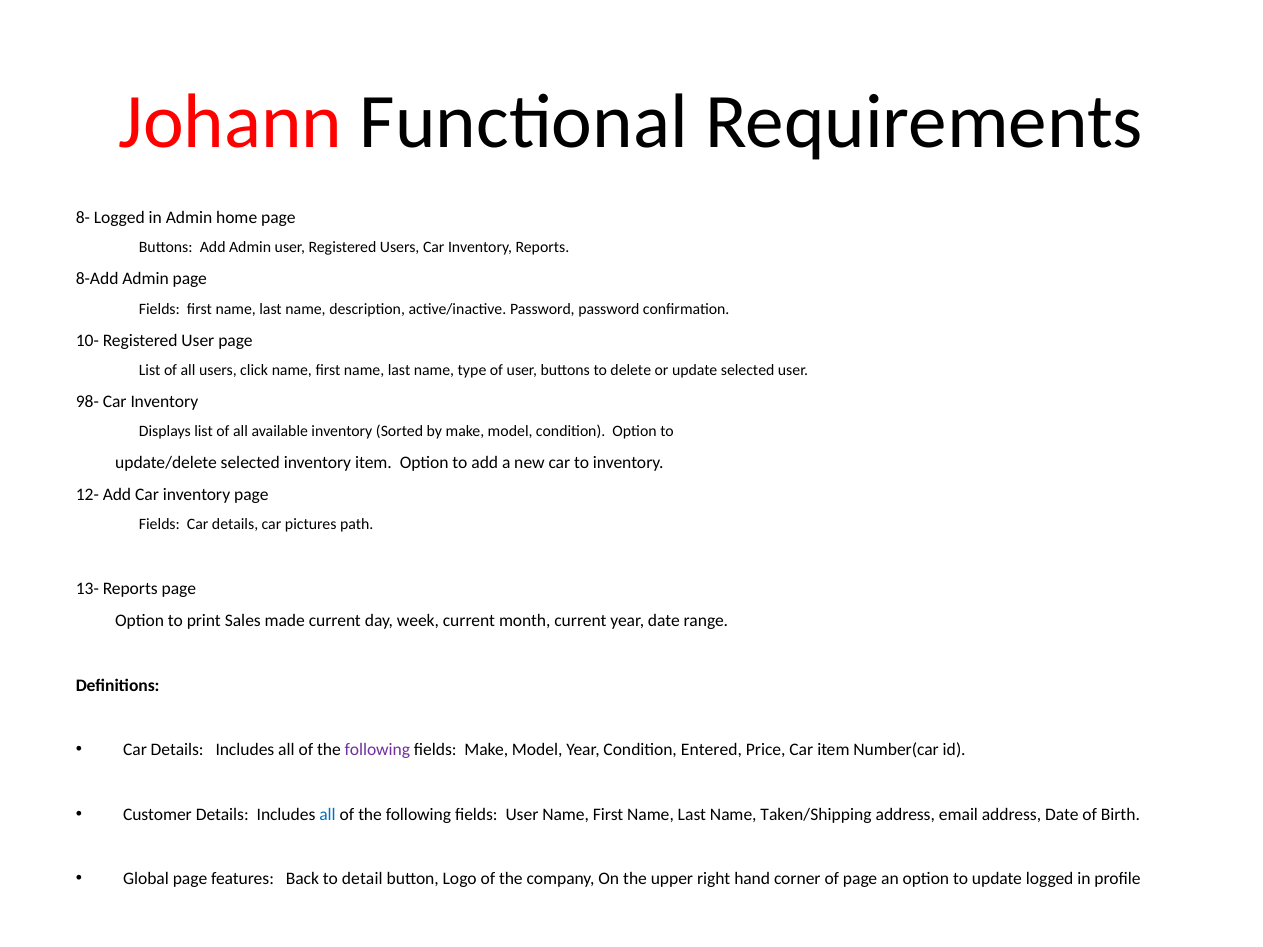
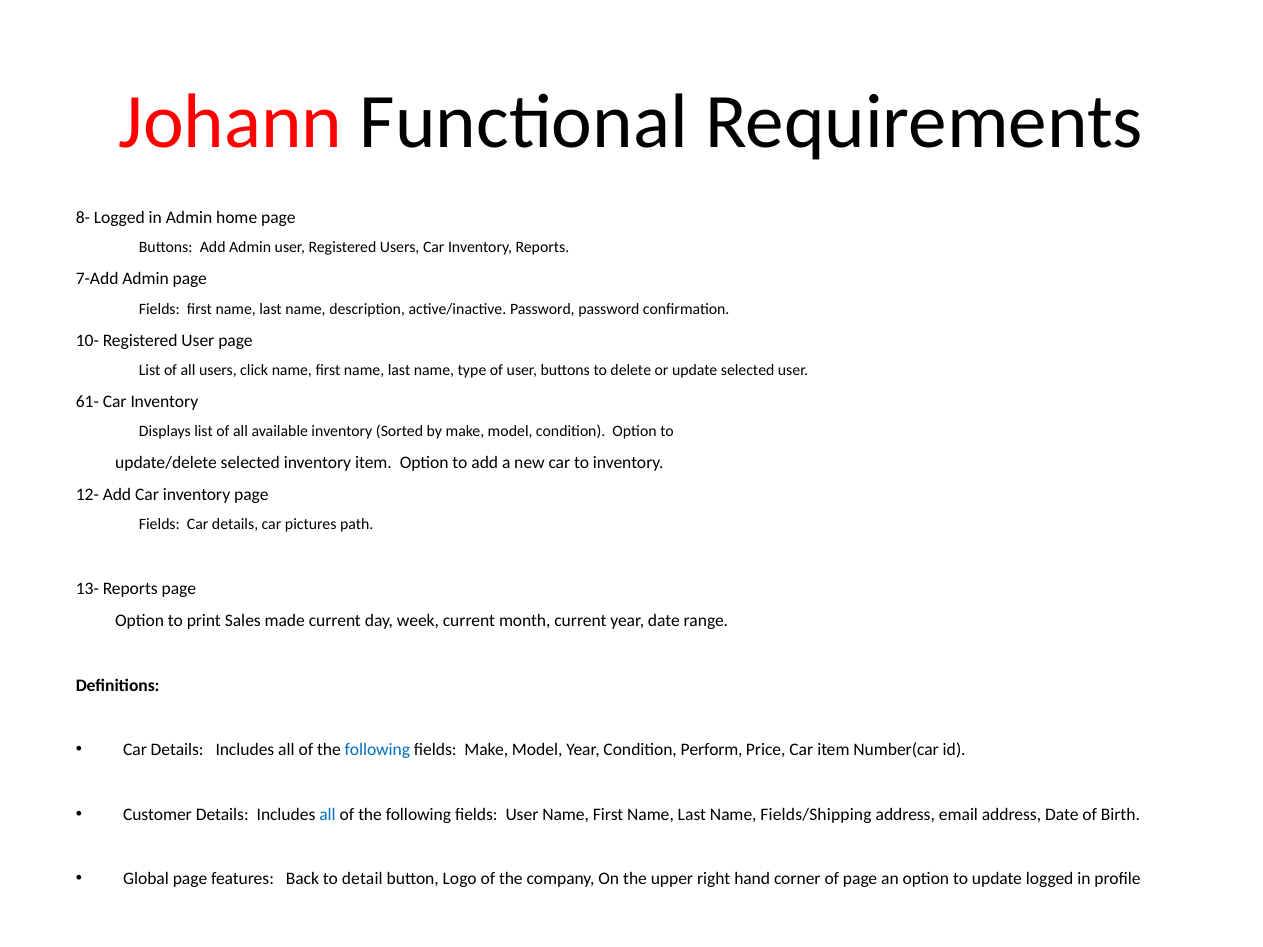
8-Add: 8-Add -> 7-Add (97, 279)
98-: 98- -> 61- (87, 402)
following colour: purple -> blue (377, 750)
Entered: Entered -> Perform (712, 750)
Taken/Shipping: Taken/Shipping -> Fields/Shipping (816, 815)
